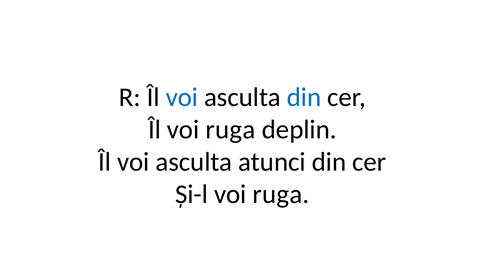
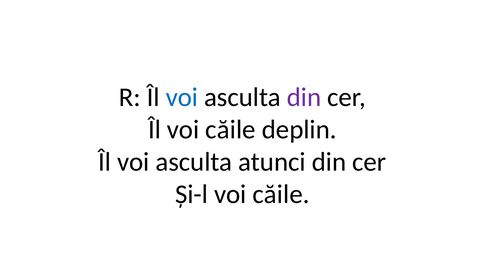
din colour: blue -> purple (304, 97)
Îl voi ruga: ruga -> căile (230, 129)
Și-l voi ruga: ruga -> căile (281, 194)
